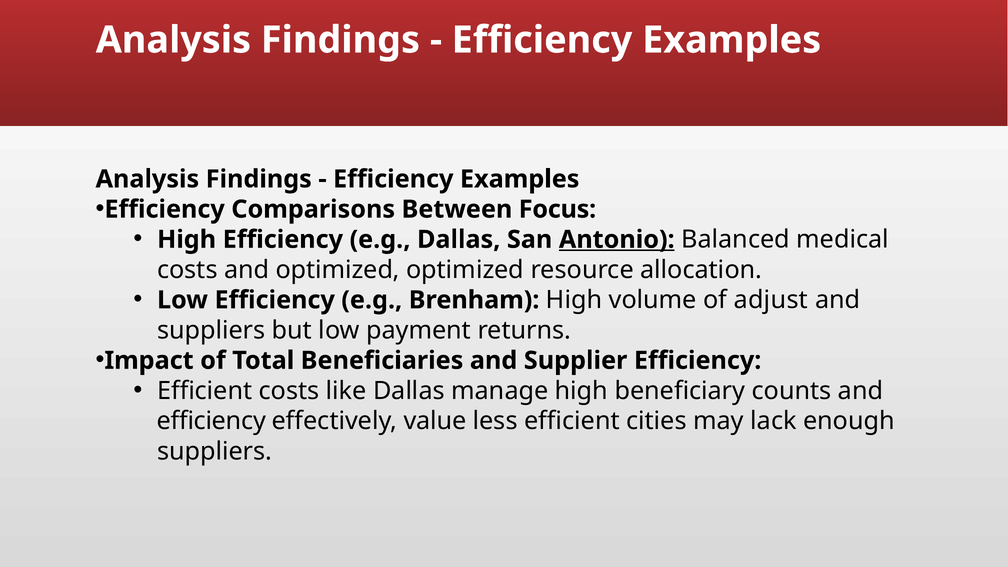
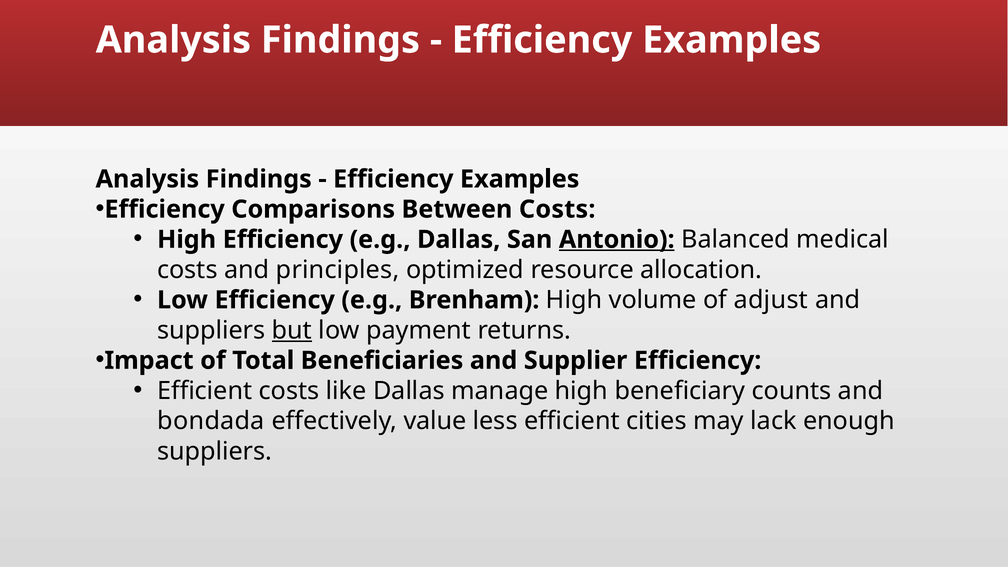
Between Focus: Focus -> Costs (557, 209)
and optimized: optimized -> principles (338, 270)
but underline: none -> present (292, 330)
efficiency: efficiency -> bondada (211, 421)
